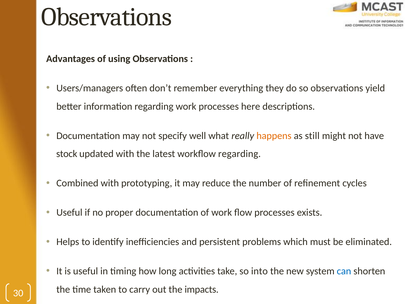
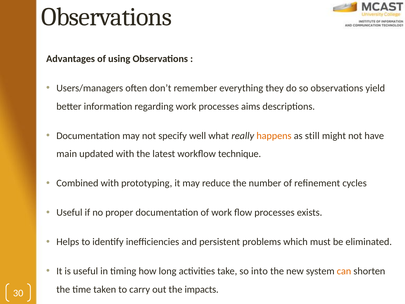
here: here -> aims (251, 106)
stock: stock -> main (67, 154)
workflow regarding: regarding -> technique (240, 154)
can colour: blue -> orange (344, 271)
